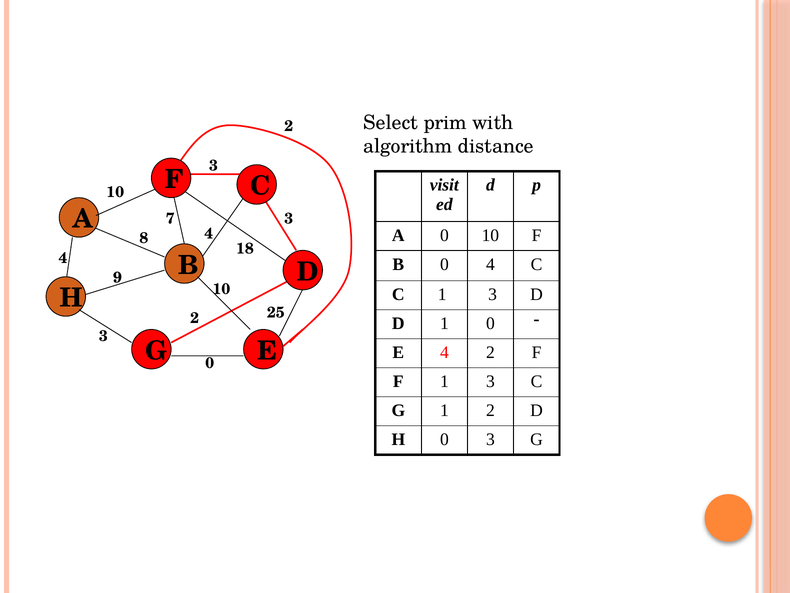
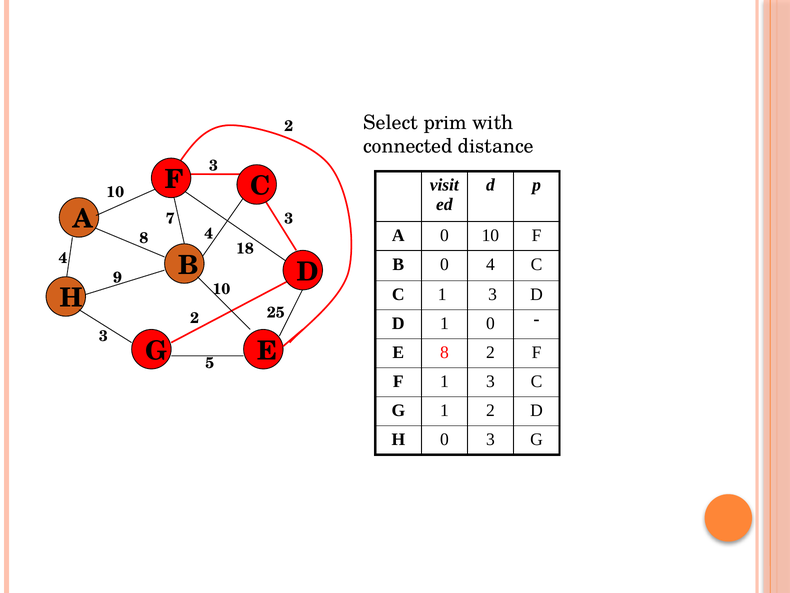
algorithm: algorithm -> connected (408, 146)
G 0: 0 -> 5 (210, 363)
E 4: 4 -> 8 (444, 352)
